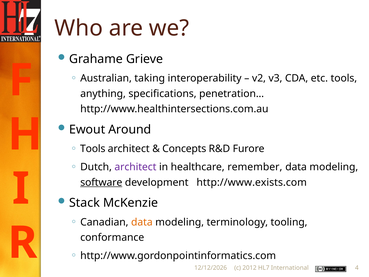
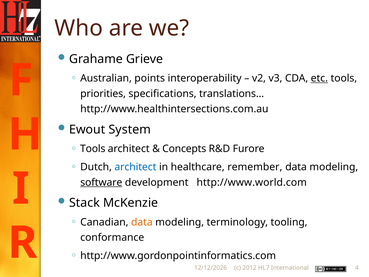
taking: taking -> points (150, 78)
etc underline: none -> present (319, 78)
anything: anything -> priorities (103, 94)
penetration…: penetration… -> translations… (232, 94)
Around: Around -> System (130, 129)
architect colour: purple -> blue (135, 167)
http://www.exists.com: http://www.exists.com -> http://www.world.com (252, 182)
